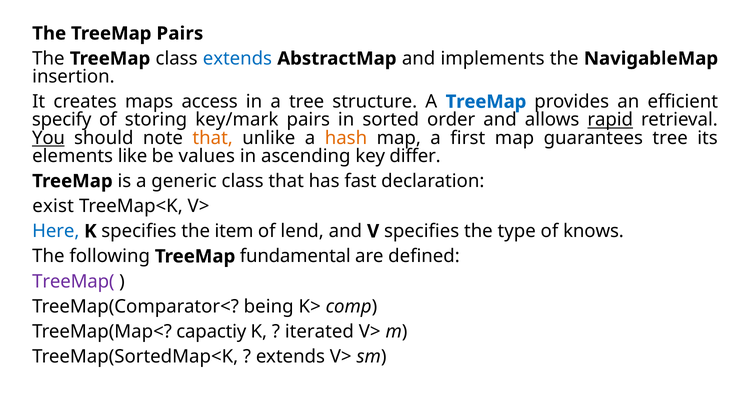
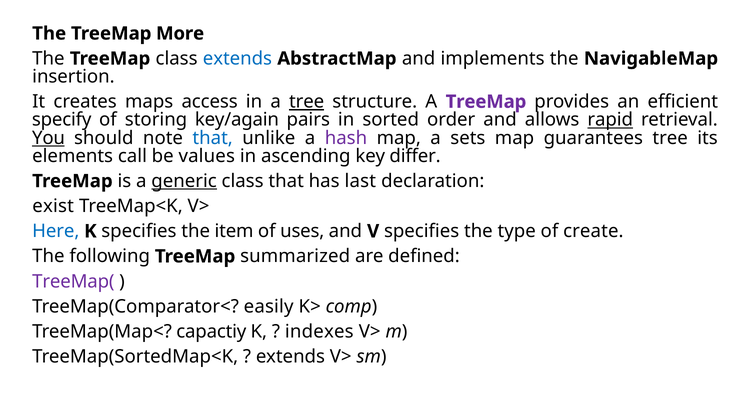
TreeMap Pairs: Pairs -> More (180, 33)
tree underline: none -> present (307, 102)
TreeMap colour: blue -> purple (486, 102)
key/mark: key/mark -> key/again (237, 120)
that colour: orange -> blue (213, 138)
hash colour: orange -> purple (346, 138)
first: first -> sets (468, 138)
like: like -> call (132, 156)
generic underline: none -> present (184, 181)
fast: fast -> last (360, 181)
lend: lend -> uses (302, 231)
knows: knows -> create (593, 231)
fundamental: fundamental -> summarized (295, 256)
being: being -> easily (269, 307)
iterated: iterated -> indexes (319, 332)
